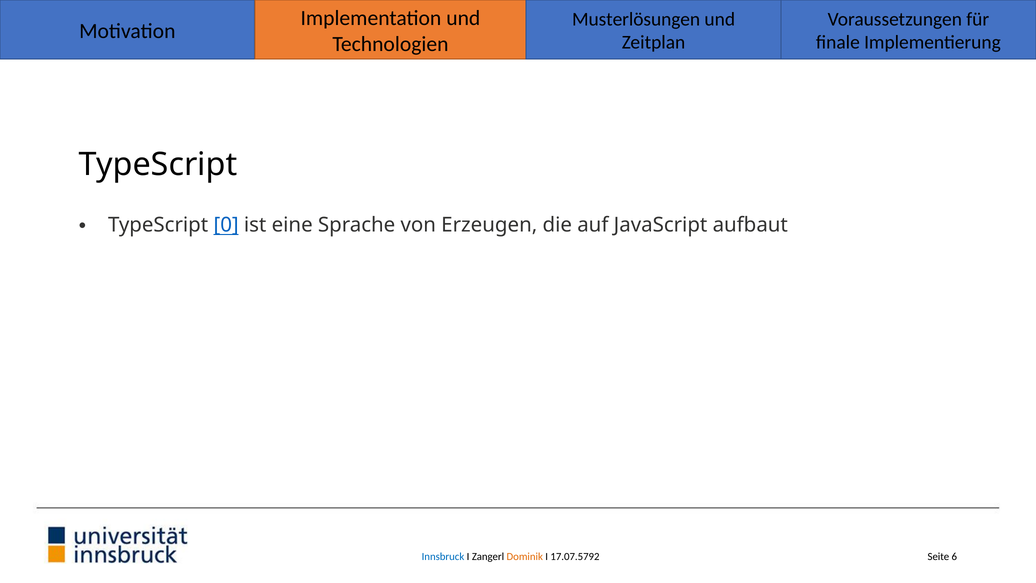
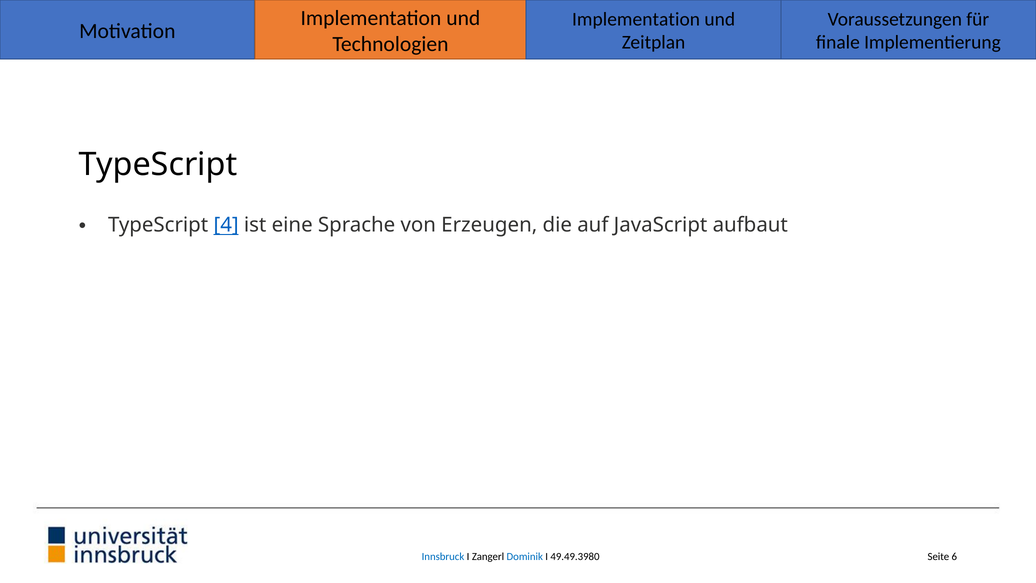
Musterlösungen: Musterlösungen -> Implementation (636, 19)
0: 0 -> 4 (226, 225)
Dominik colour: orange -> blue (525, 556)
17.07.5792: 17.07.5792 -> 49.49.3980 (575, 556)
